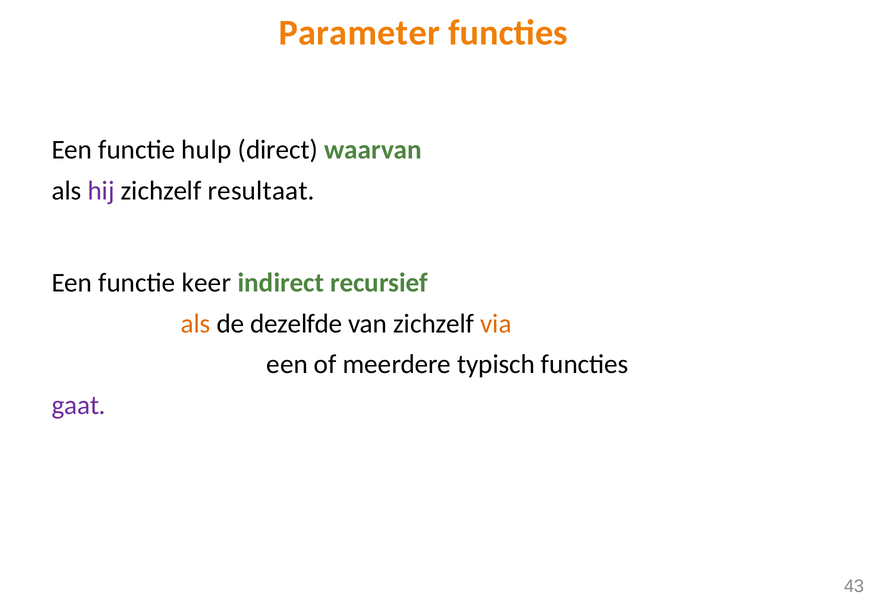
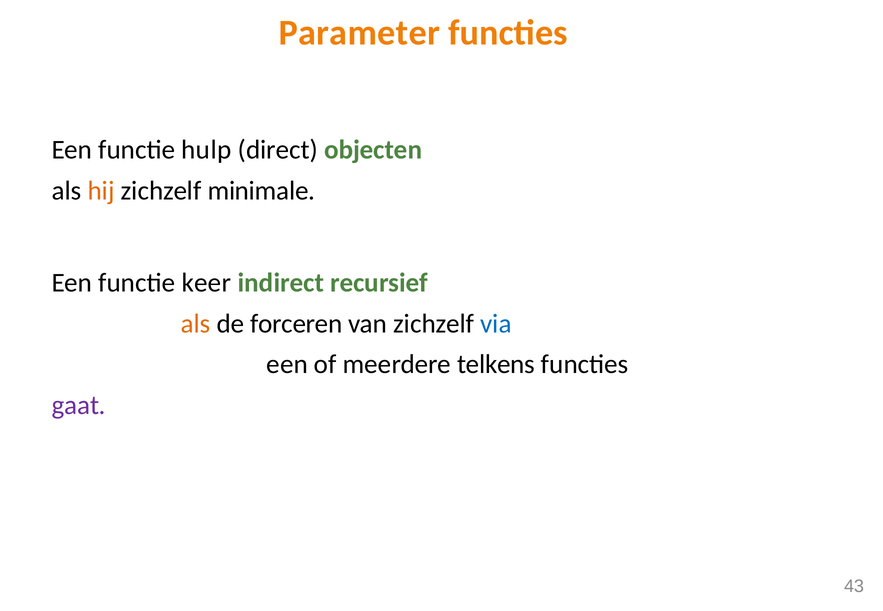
waarvan: waarvan -> objecten (373, 150)
hij colour: purple -> orange (101, 191)
resultaat: resultaat -> minimale (261, 191)
dezelfde: dezelfde -> forceren (296, 324)
via colour: orange -> blue (496, 324)
typisch: typisch -> telkens (496, 365)
